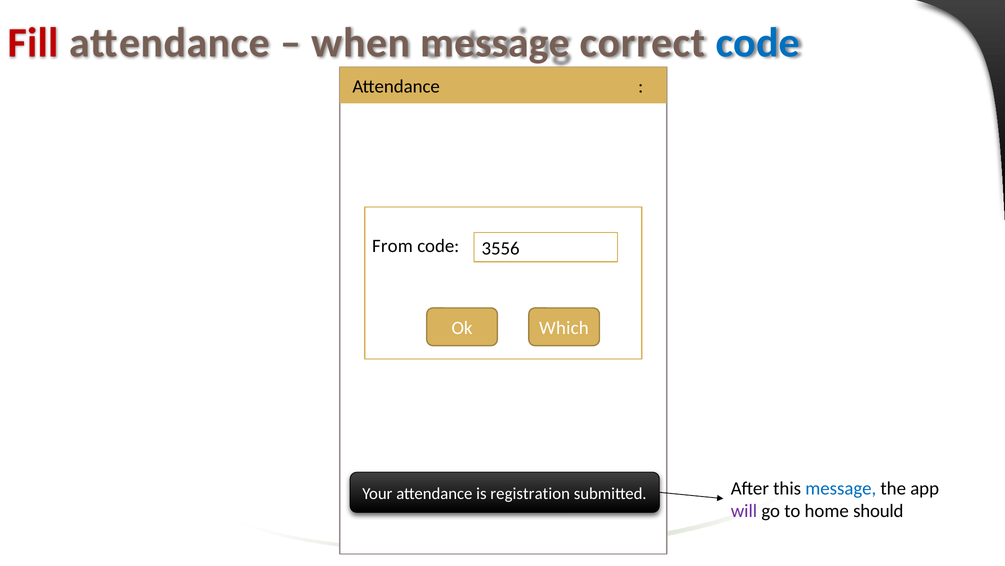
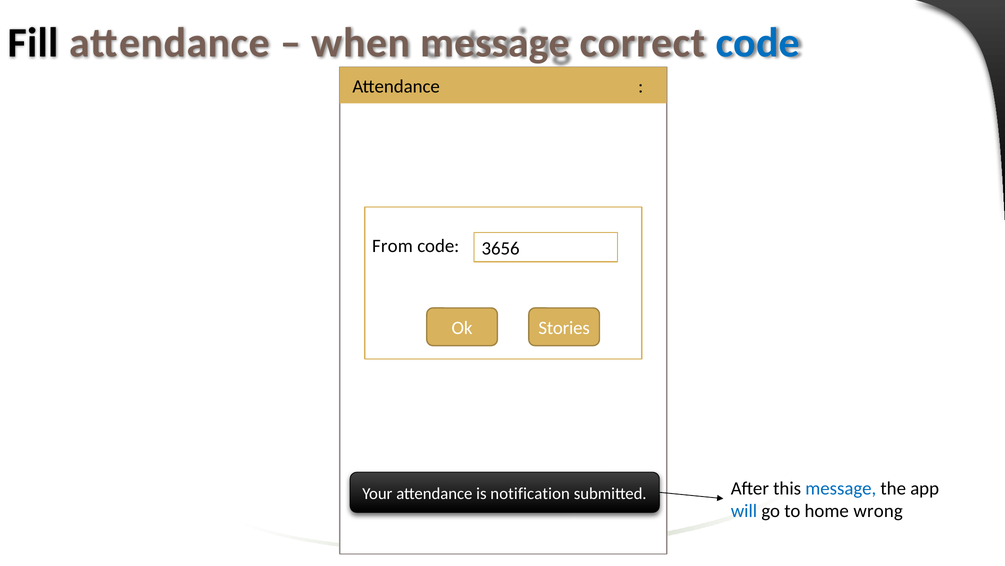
Fill colour: red -> black (33, 43)
3556: 3556 -> 3656 (501, 248)
Which: Which -> Stories (564, 328)
registration: registration -> notification (530, 493)
will colour: purple -> blue (744, 511)
should: should -> wrong (878, 511)
